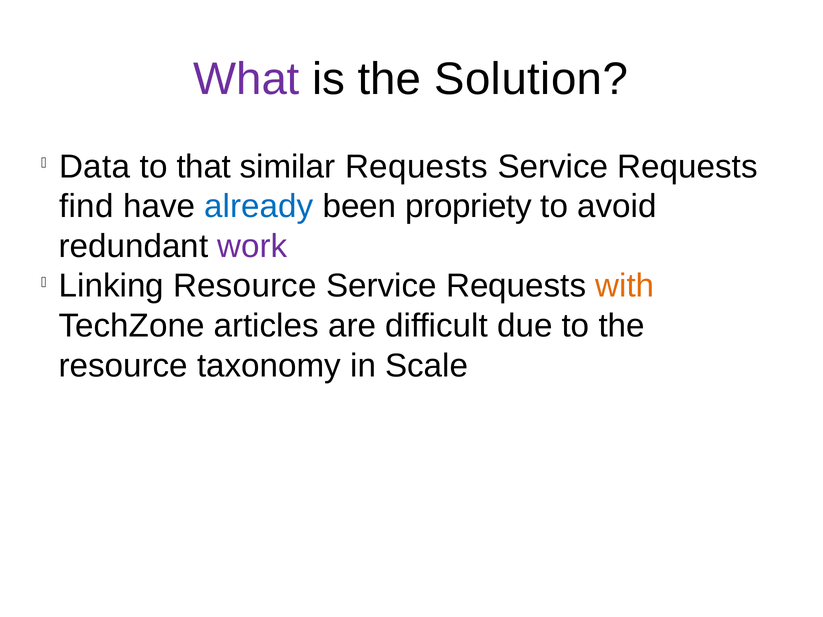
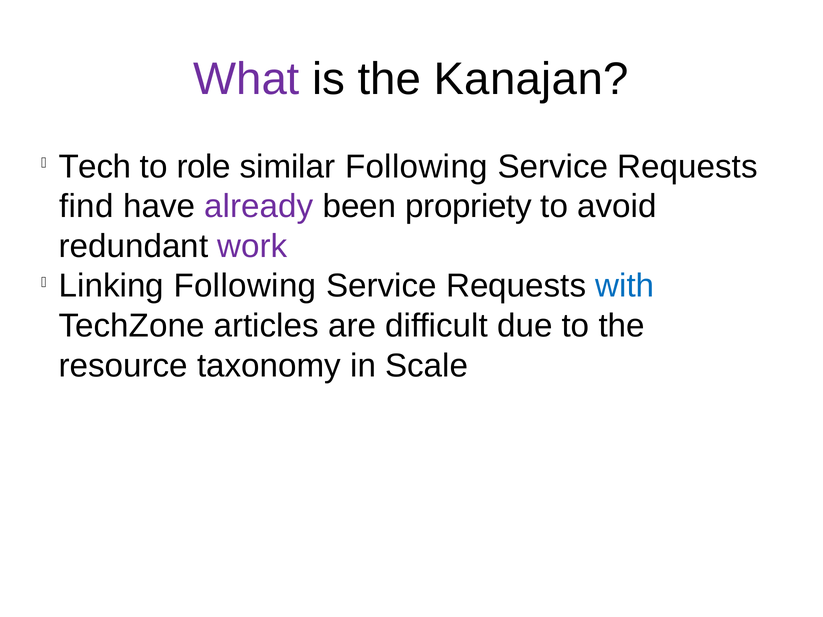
Solution: Solution -> Kanajan (531, 79)
Data: Data -> Tech (95, 167)
that: that -> role (204, 167)
similar Requests: Requests -> Following (416, 167)
already colour: blue -> purple (259, 206)
Linking Resource: Resource -> Following (245, 286)
with colour: orange -> blue (625, 286)
